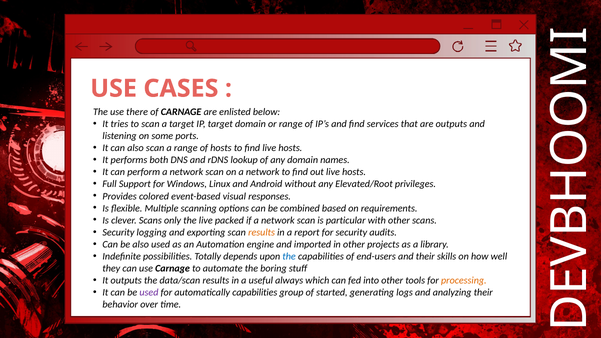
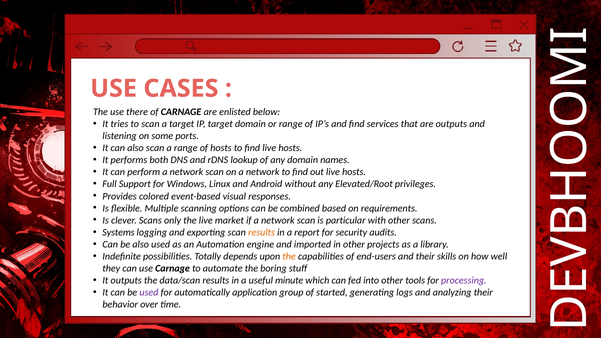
packed: packed -> market (229, 220)
Security: Security -> Systems (118, 232)
the colour: blue -> orange (289, 256)
always: always -> minute (289, 280)
processing colour: orange -> purple (464, 280)
automatically capabilities: capabilities -> application (255, 292)
